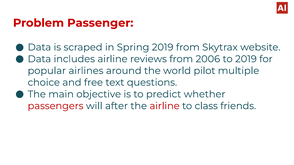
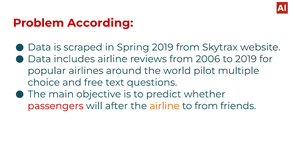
Passenger: Passenger -> According (100, 23)
airline colour: red -> orange (165, 106)
to class: class -> from (206, 106)
